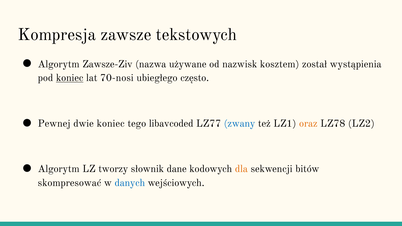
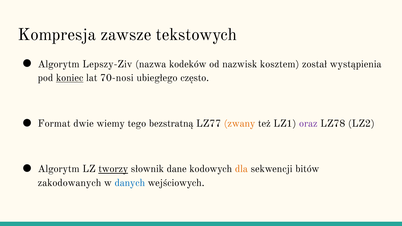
Zawsze-Ziv: Zawsze-Ziv -> Lepszy-Ziv (107, 64)
używane: używane -> kodeków (188, 64)
Pewnej: Pewnej -> Format (54, 124)
dwie koniec: koniec -> wiemy (111, 124)
libavcoded: libavcoded -> bezstratną (171, 124)
zwany colour: blue -> orange (240, 124)
oraz colour: orange -> purple (308, 124)
tworzy underline: none -> present (113, 169)
skompresować: skompresować -> zakodowanych (70, 183)
